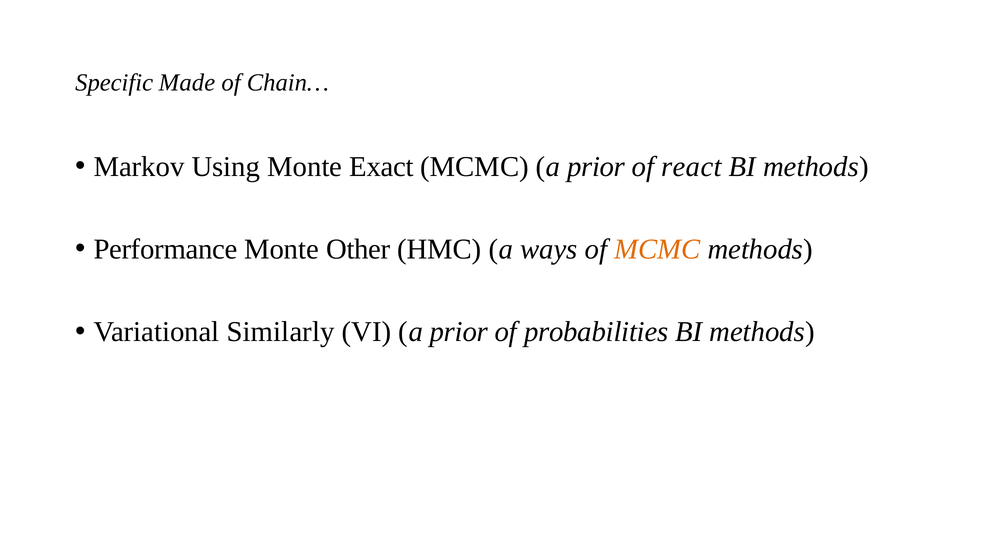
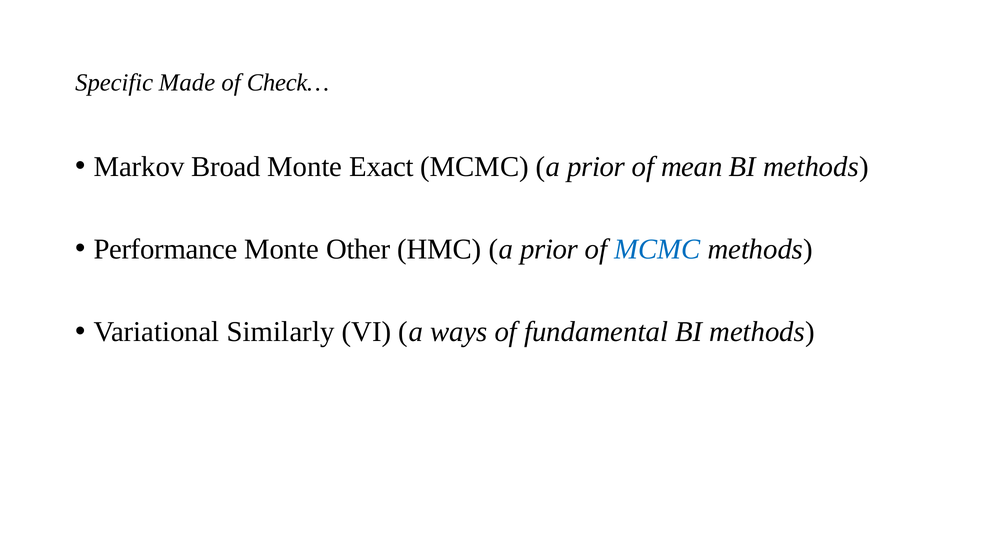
Chain…: Chain… -> Check… (288, 83)
Using: Using -> Broad (226, 167)
react: react -> mean (692, 167)
HMC a ways: ways -> prior (549, 249)
MCMC colour: orange -> blue (657, 249)
VI a prior: prior -> ways (459, 332)
probabilities: probabilities -> fundamental (596, 332)
